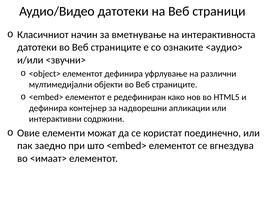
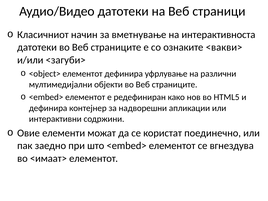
<аудио>: <аудио> -> <вакви> (224, 47)
<звучни>: <звучни> -> <загуби> (66, 60)
